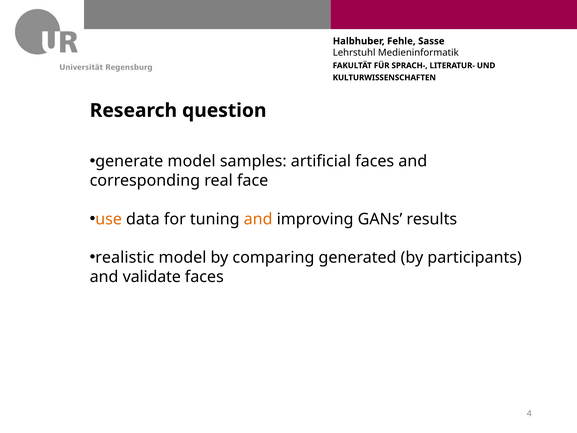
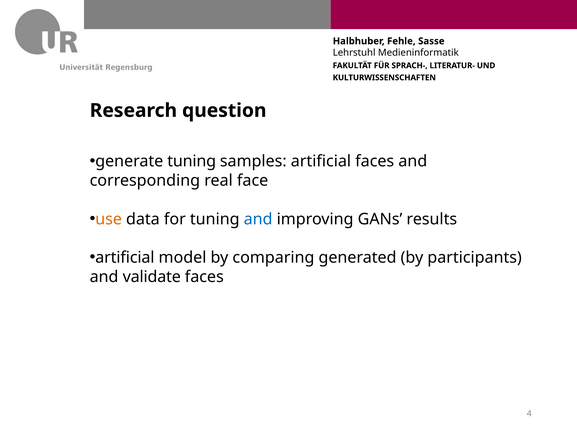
generate model: model -> tuning (192, 161)
and colour: orange -> blue (258, 219)
realistic: realistic -> artificial (125, 257)
